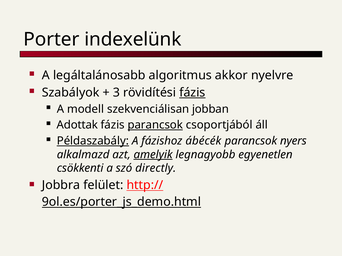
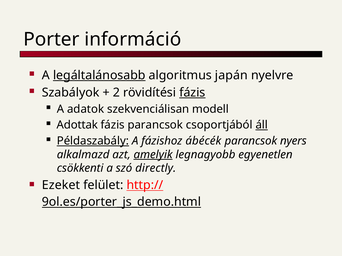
indexelünk: indexelünk -> információ (133, 40)
legáltalánosabb underline: none -> present (99, 76)
akkor: akkor -> japán (231, 76)
3: 3 -> 2 (116, 93)
modell: modell -> adatok (86, 109)
jobban: jobban -> modell (210, 109)
parancsok underline: present -> none (155, 125)
áll underline: none -> present (262, 125)
Jobbra: Jobbra -> Ezeket (61, 185)
